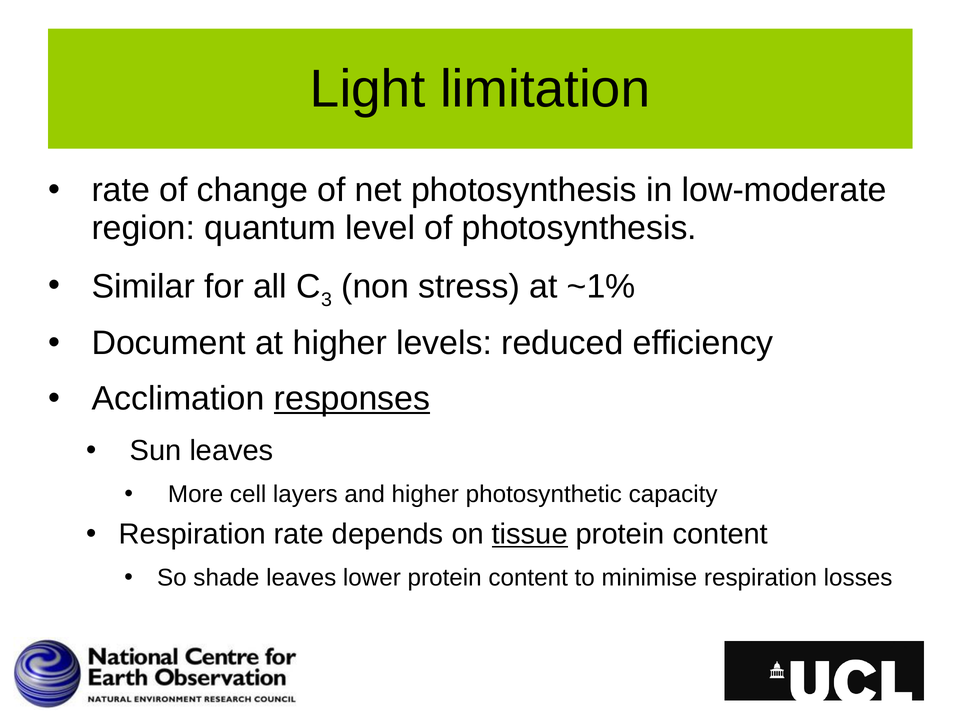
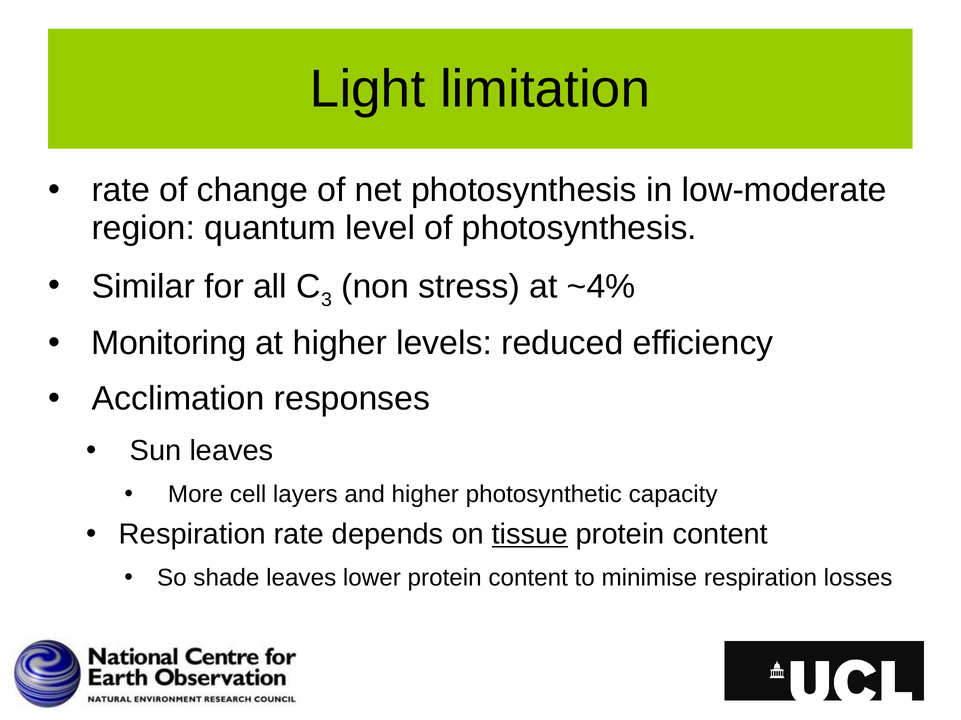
~1%: ~1% -> ~4% (601, 287)
Document: Document -> Monitoring (169, 344)
responses underline: present -> none (352, 399)
